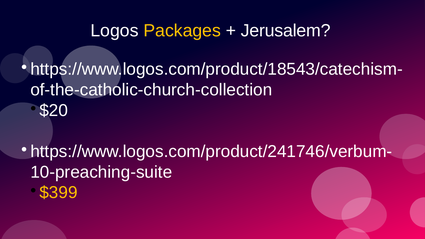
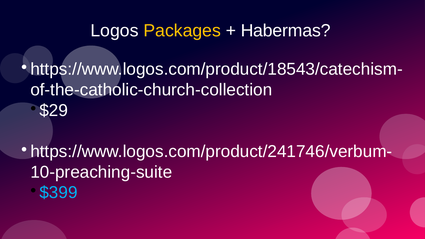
Jerusalem: Jerusalem -> Habermas (286, 31)
$20: $20 -> $29 (54, 110)
$399 colour: yellow -> light blue (59, 193)
